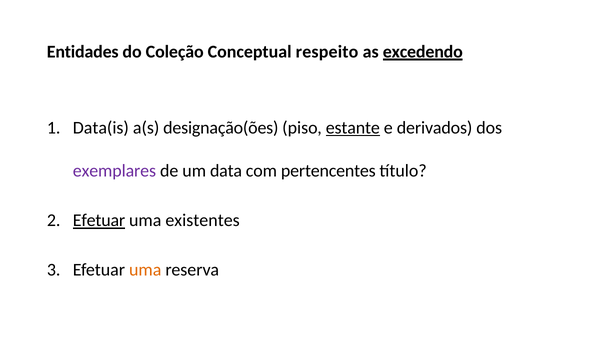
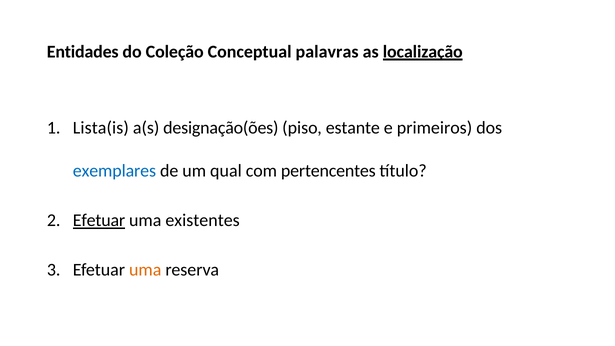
respeito: respeito -> palavras (327, 52)
excedendo: excedendo -> localização (423, 52)
Data(is: Data(is -> Lista(is (101, 128)
estante underline: present -> none (353, 128)
derivados: derivados -> primeiros (435, 128)
exemplares colour: purple -> blue (114, 171)
data: data -> qual (226, 171)
